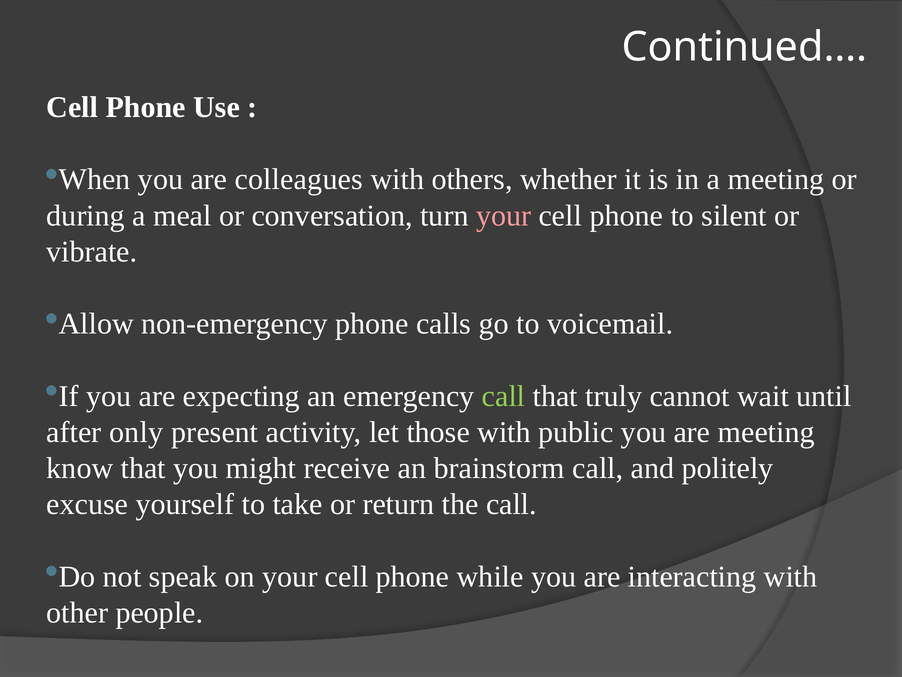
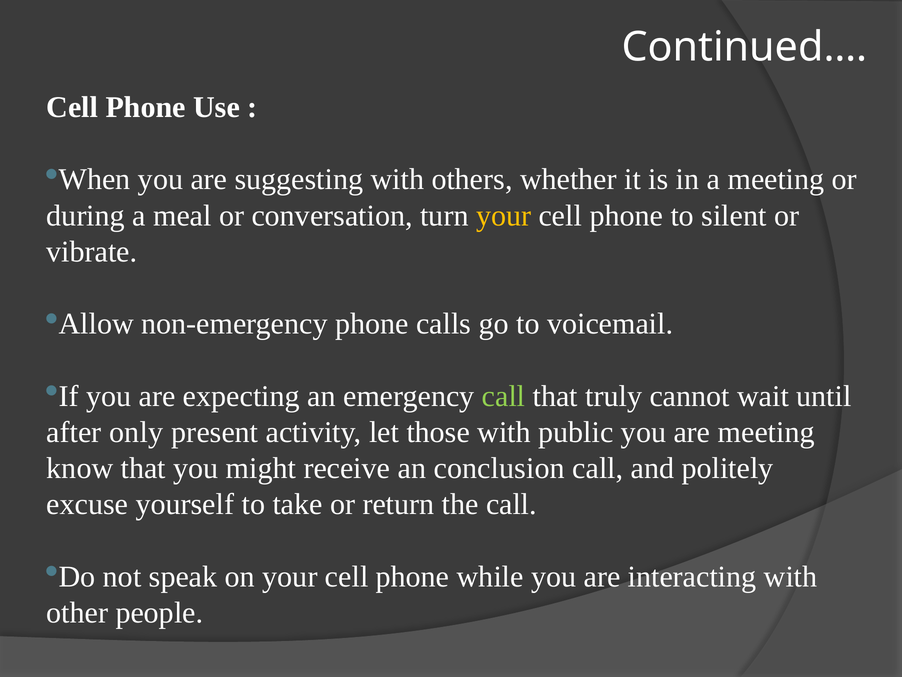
colleagues: colleagues -> suggesting (299, 179)
your colour: pink -> yellow (504, 216)
brainstorm: brainstorm -> conclusion (499, 468)
